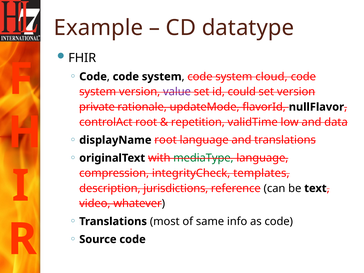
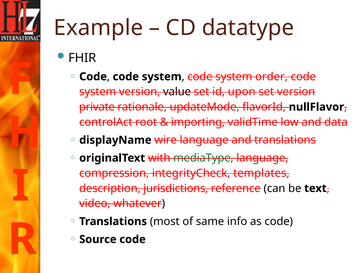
cloud: cloud -> order (272, 77)
value colour: purple -> black (177, 92)
could: could -> upon (242, 92)
repetition: repetition -> importing (198, 122)
displayName root: root -> wire (166, 140)
